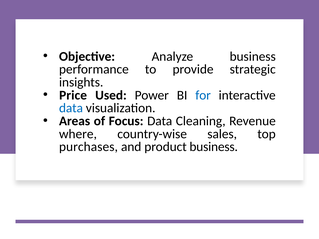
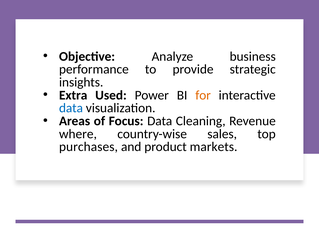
Price: Price -> Extra (73, 95)
for colour: blue -> orange (203, 95)
product business: business -> markets (214, 147)
